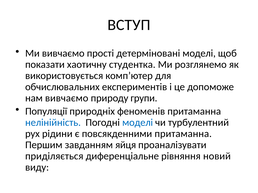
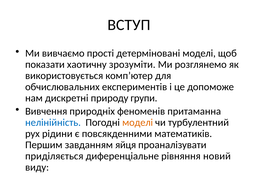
студентка: студентка -> зрозуміти (132, 65)
нам вивчаємо: вивчаємо -> дискретні (67, 98)
Популяції: Популяції -> Вивчення (46, 112)
моделі colour: blue -> orange (138, 123)
повсякденними притаманна: притаманна -> математиків (183, 134)
